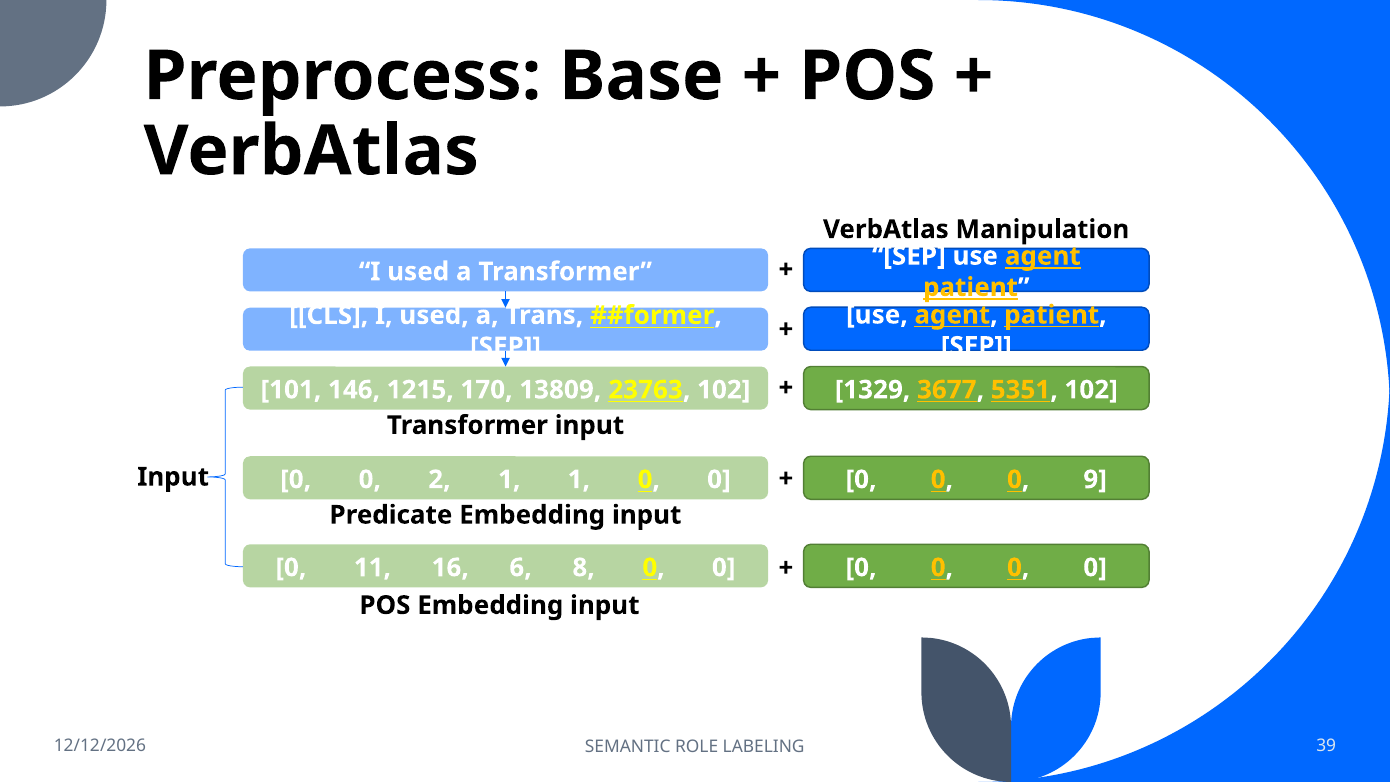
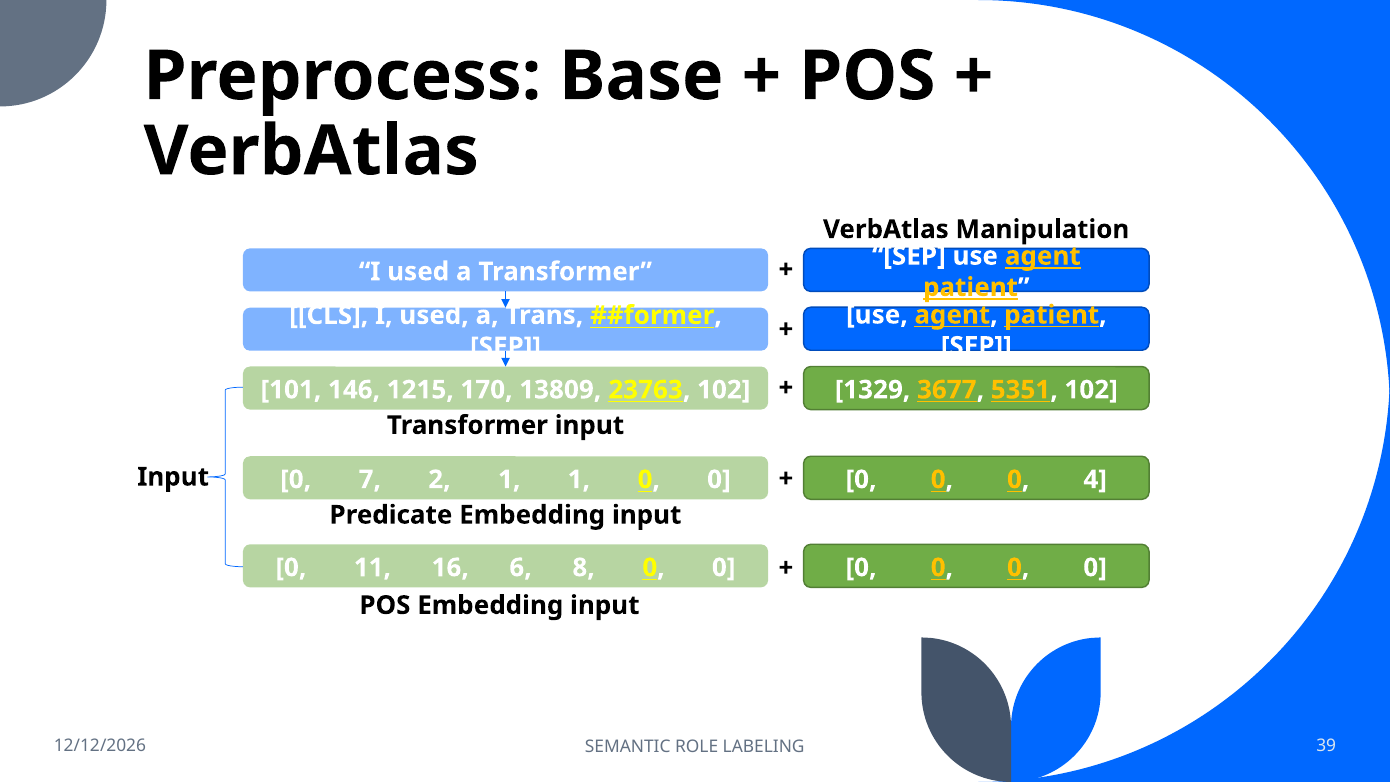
0: 0 -> 7 (370, 480)
9: 9 -> 4 (1095, 480)
